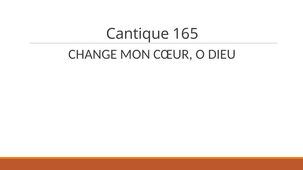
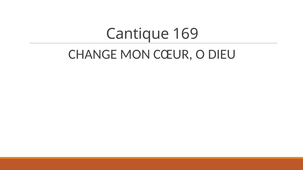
165: 165 -> 169 (186, 34)
